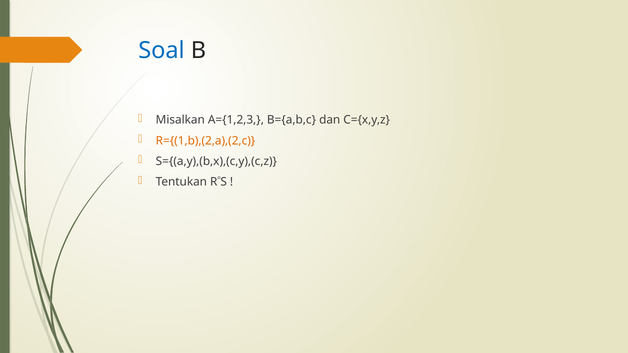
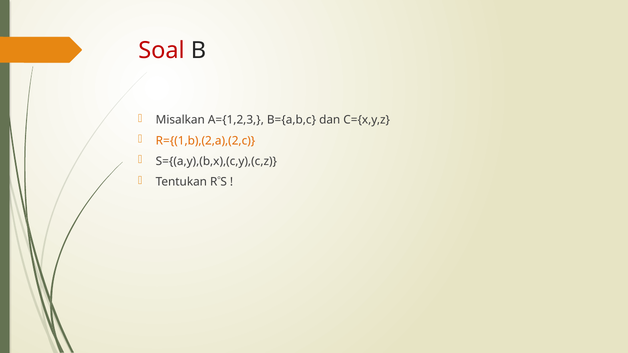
Soal colour: blue -> red (161, 50)
